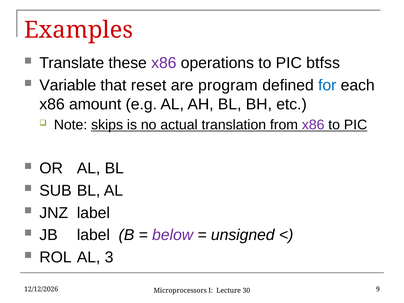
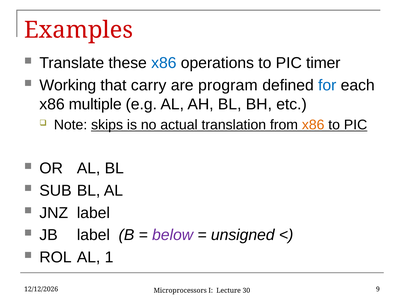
x86 colour: purple -> blue (164, 63)
btfss: btfss -> timer (323, 63)
Variable: Variable -> Working (68, 85)
reset: reset -> carry (149, 85)
amount: amount -> multiple (95, 104)
x86 colour: purple -> orange (313, 125)
3: 3 -> 1 (109, 257)
